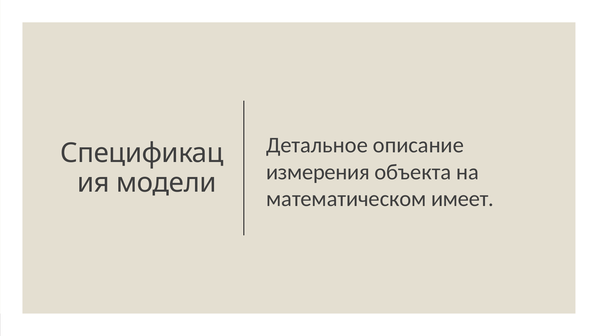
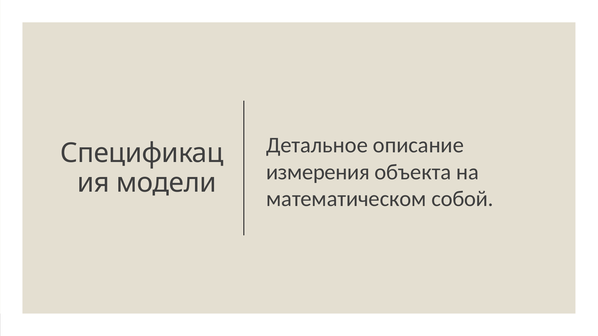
имеет: имеет -> собой (462, 199)
